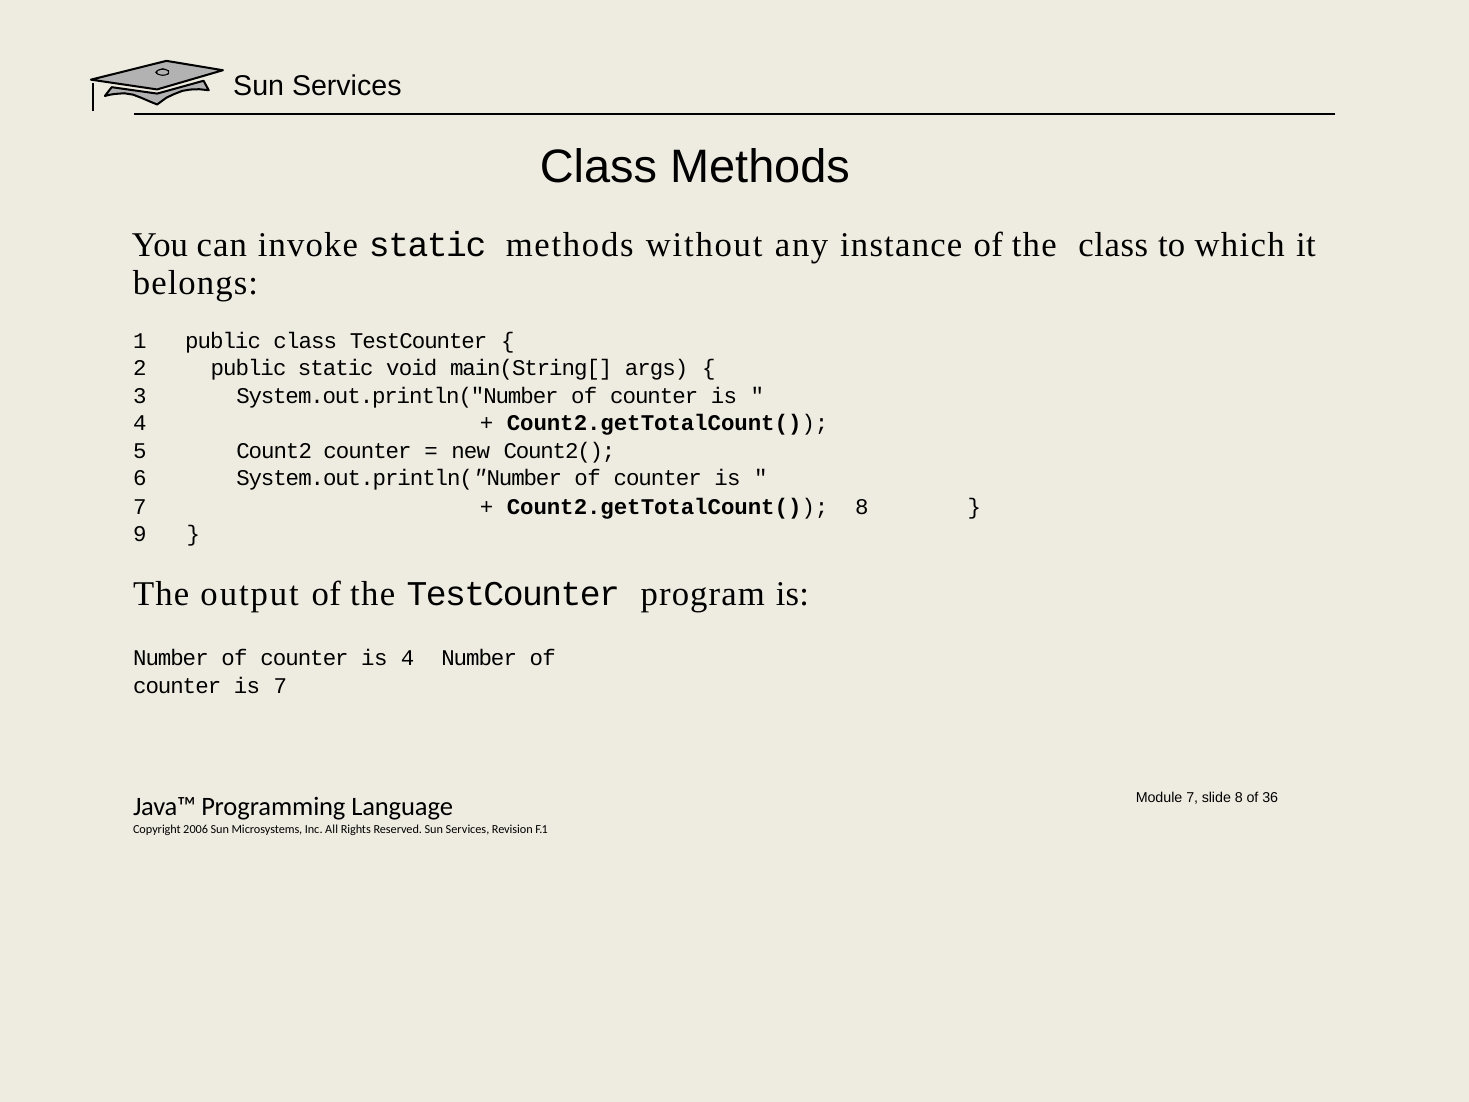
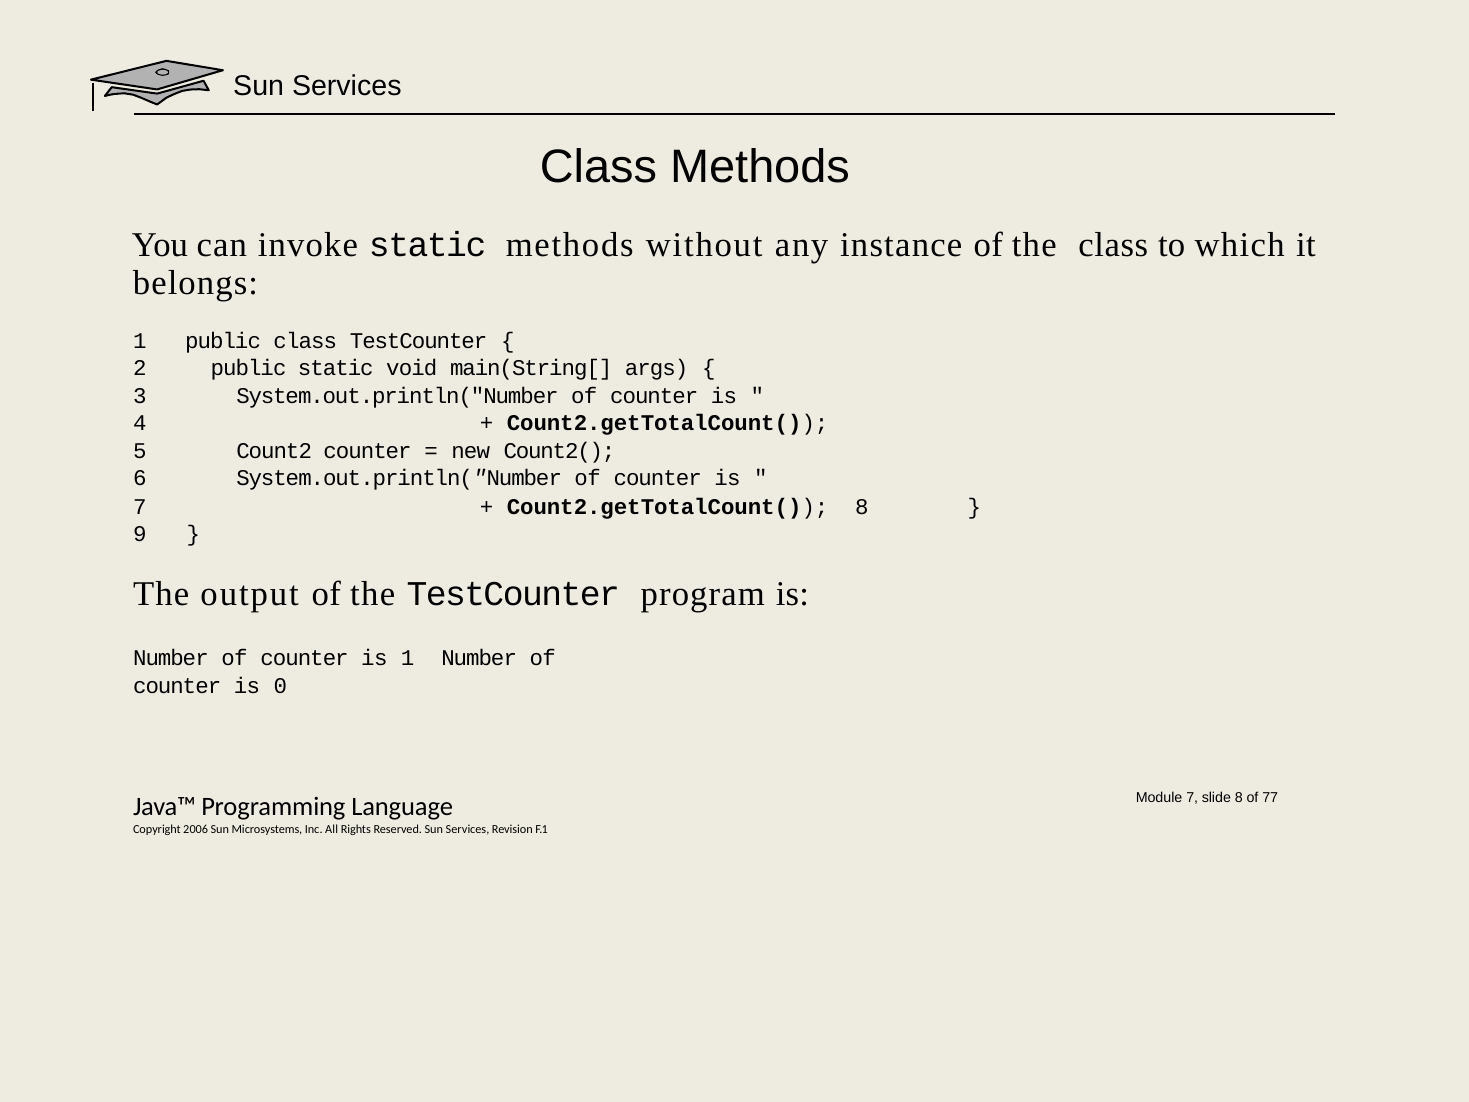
is 4: 4 -> 1 (408, 658)
is 7: 7 -> 0 (280, 686)
36: 36 -> 77 (1270, 798)
